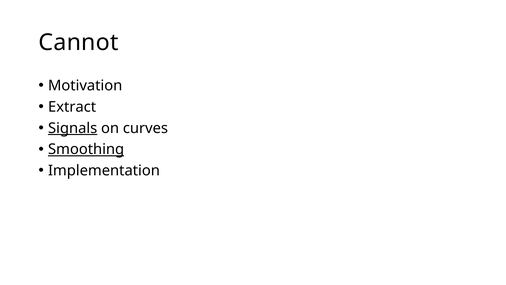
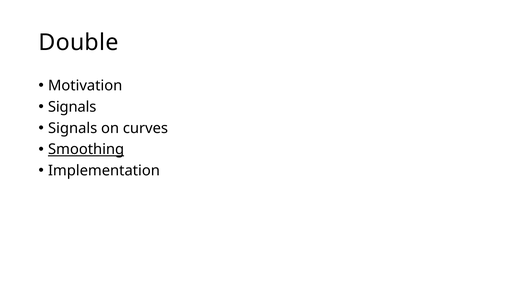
Cannot: Cannot -> Double (79, 43)
Extract: Extract -> Signals (72, 107)
Signals underline: present -> none (73, 128)
